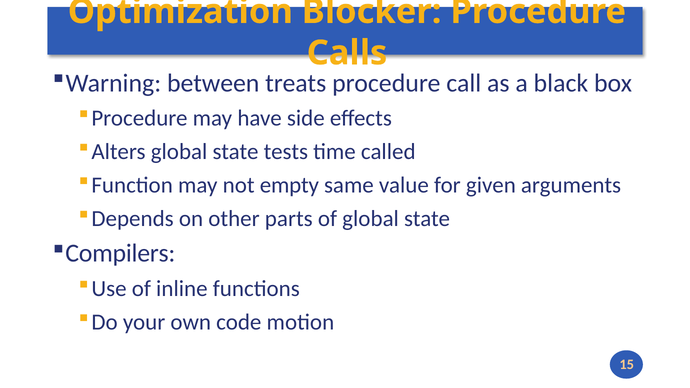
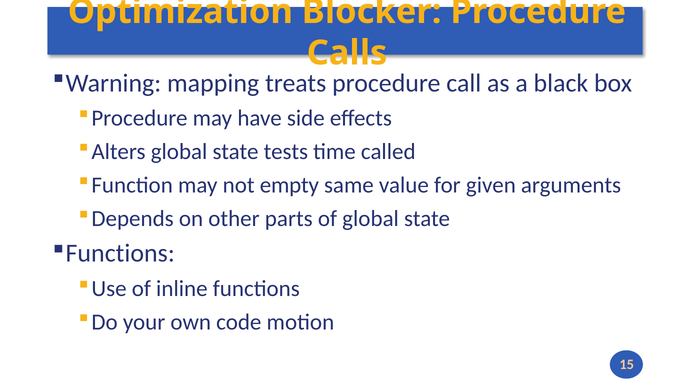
between: between -> mapping (213, 83)
Compilers: Compilers -> Functions (120, 254)
